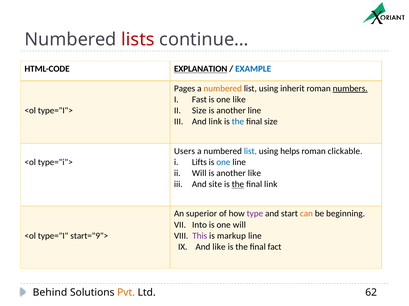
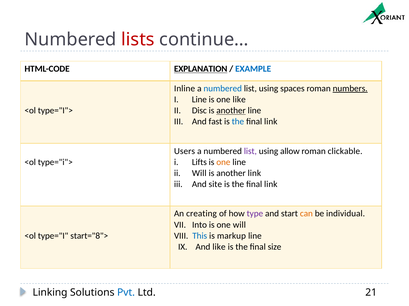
Pages: Pages -> Inline (185, 89)
numbered colour: orange -> blue (223, 89)
inherit: inherit -> spaces (292, 89)
Fast: Fast -> Line (199, 100)
Size: Size -> Disc (199, 111)
another underline: none -> present (231, 111)
And link: link -> fast (215, 122)
size: size -> link (271, 122)
list colour: blue -> purple (250, 151)
helps: helps -> allow (290, 151)
one colour: blue -> orange (223, 163)
another like: like -> link (254, 174)
the underline: present -> none (238, 185)
superior: superior -> creating (202, 214)
beginning: beginning -> individual (346, 214)
start="9">: start="9"> -> start="8"> (89, 236)
This colour: purple -> blue (200, 236)
fact: fact -> size (275, 248)
Behind: Behind -> Linking (50, 293)
Pvt colour: orange -> blue (126, 293)
62: 62 -> 21 (371, 293)
